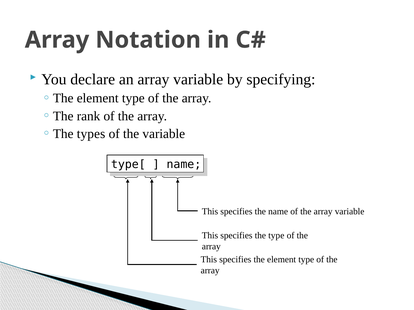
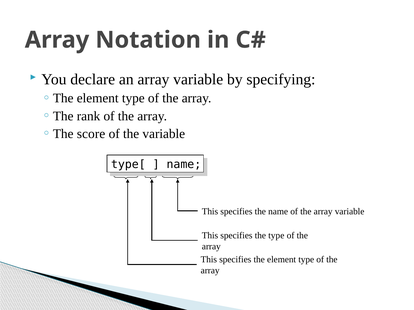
types: types -> score (91, 134)
